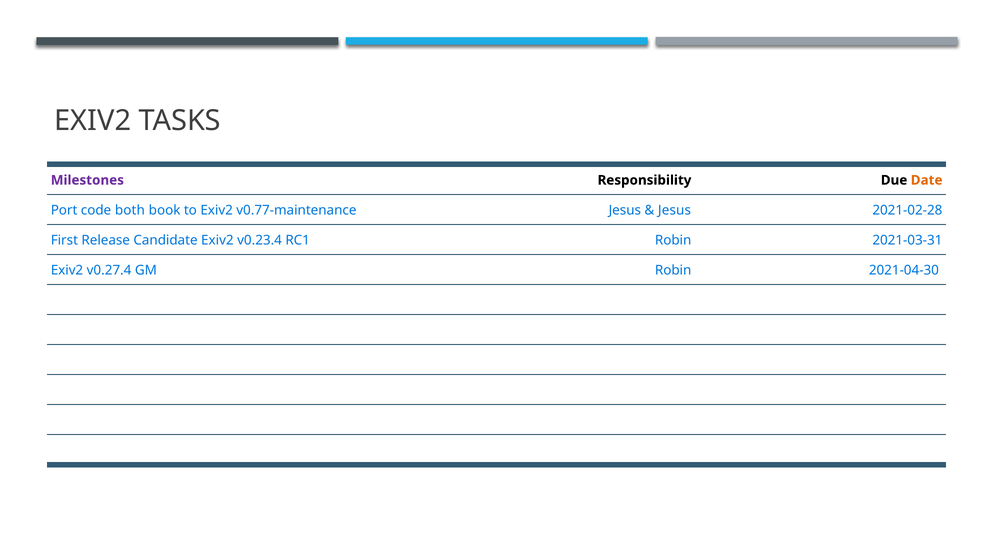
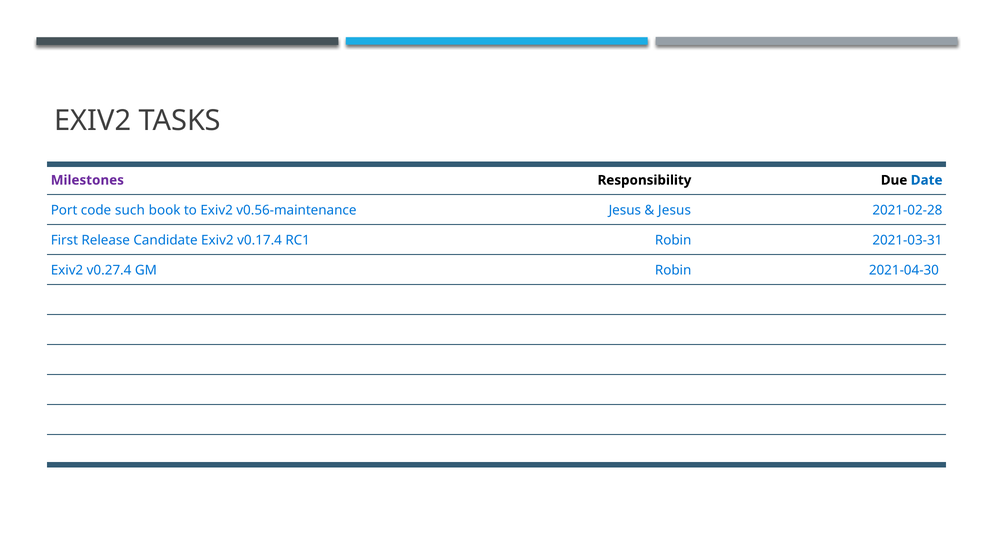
Date colour: orange -> blue (927, 180)
both: both -> such (130, 210)
v0.77-maintenance: v0.77-maintenance -> v0.56-maintenance (296, 210)
v0.23.4: v0.23.4 -> v0.17.4 (260, 240)
